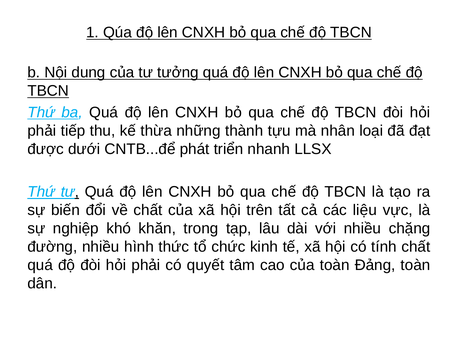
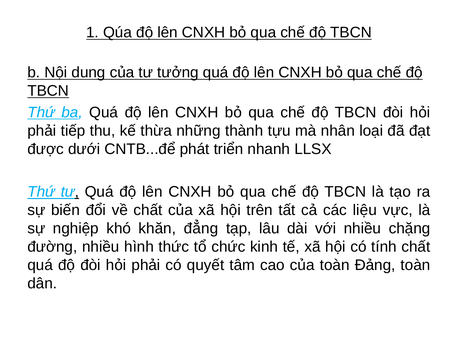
trong: trong -> đẳng (201, 228)
